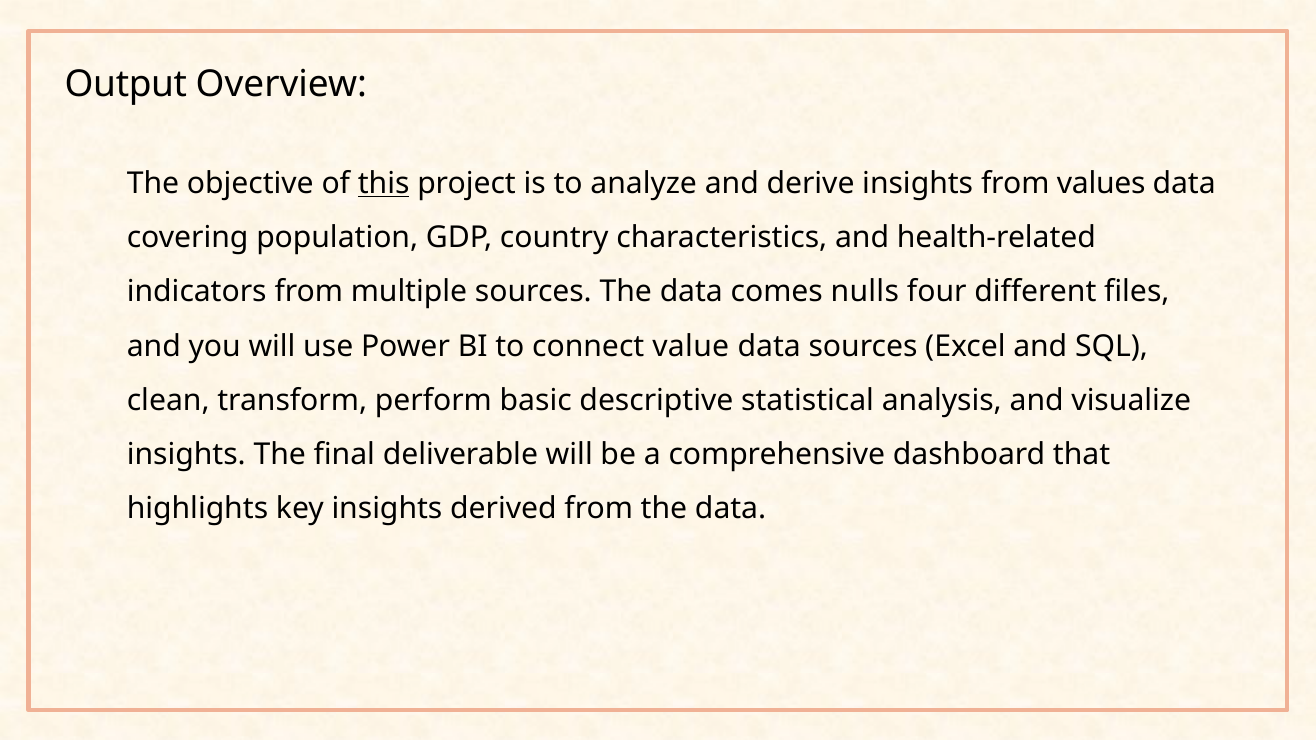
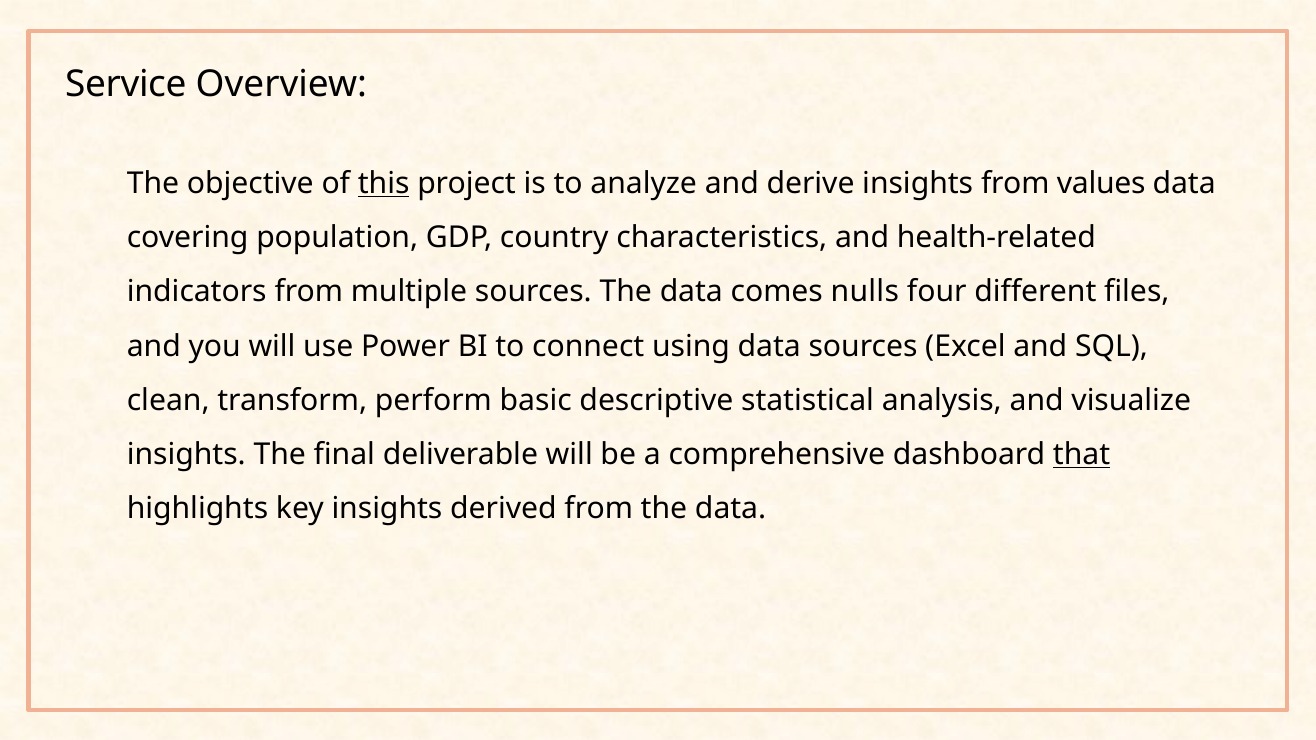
Output: Output -> Service (126, 84)
value: value -> using (691, 346)
that underline: none -> present (1082, 455)
